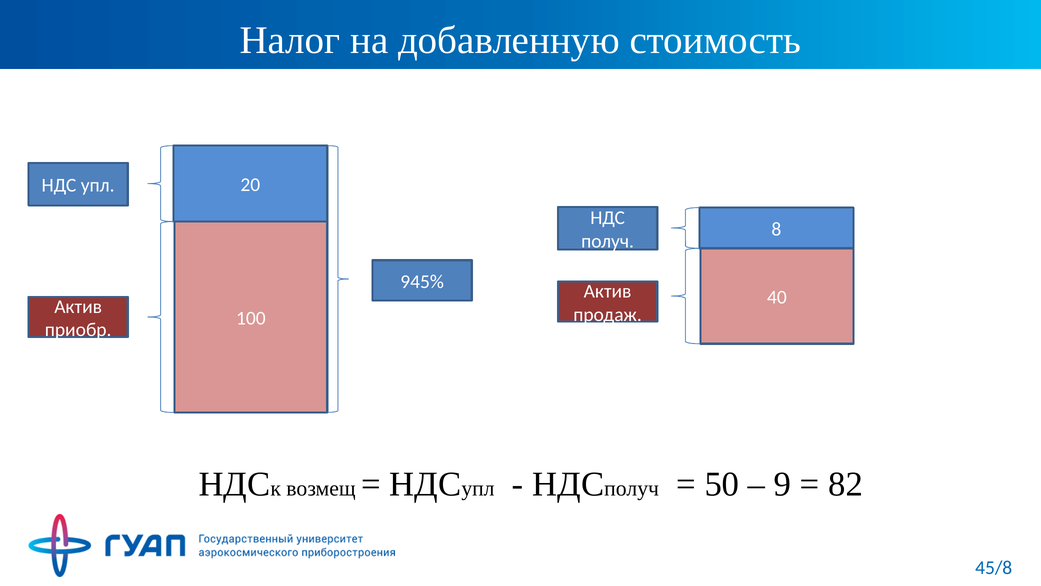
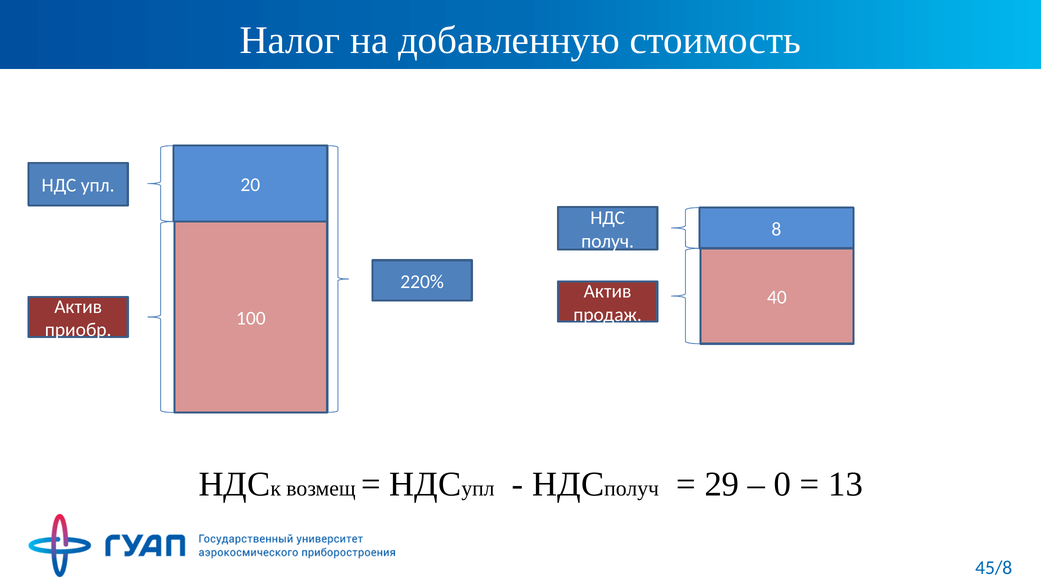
945%: 945% -> 220% (422, 281)
50: 50 -> 29 (722, 484)
9: 9 -> 0 (783, 484)
82: 82 -> 13 (846, 484)
